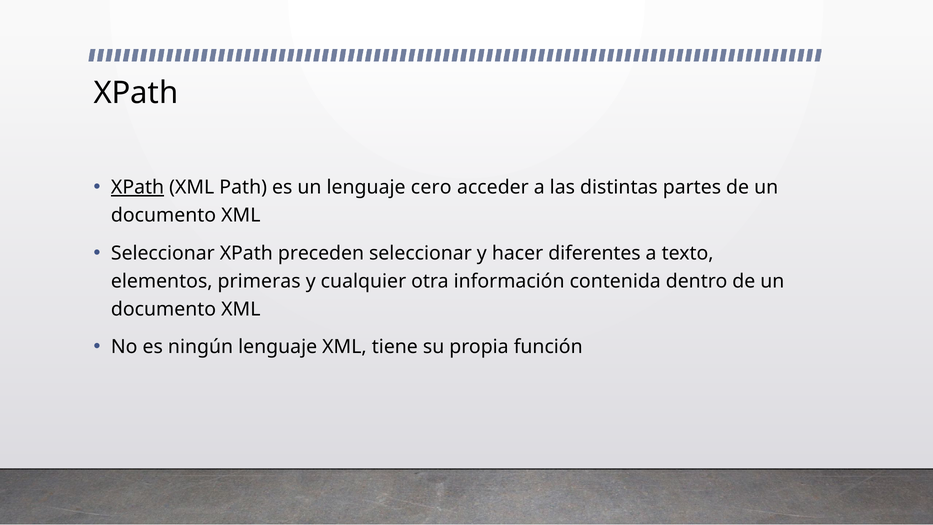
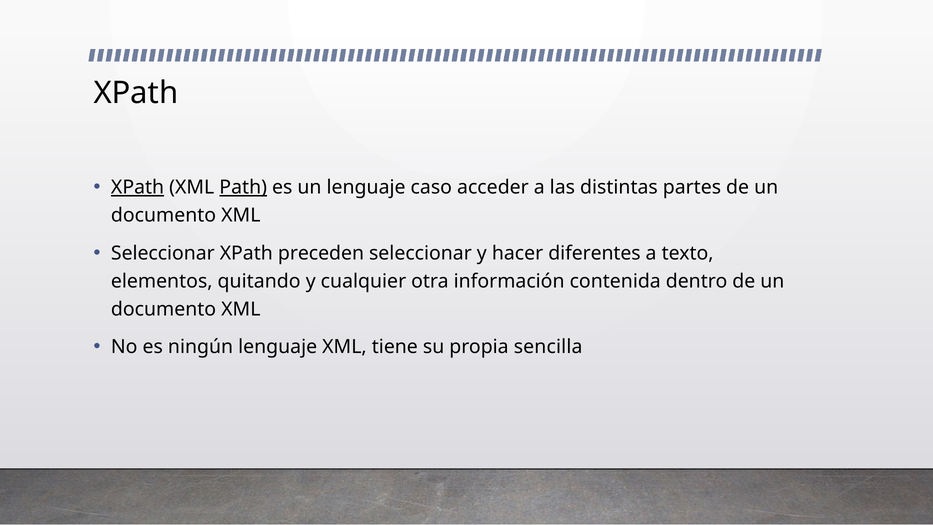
Path underline: none -> present (243, 187)
cero: cero -> caso (431, 187)
primeras: primeras -> quitando (259, 281)
función: función -> sencilla (548, 347)
